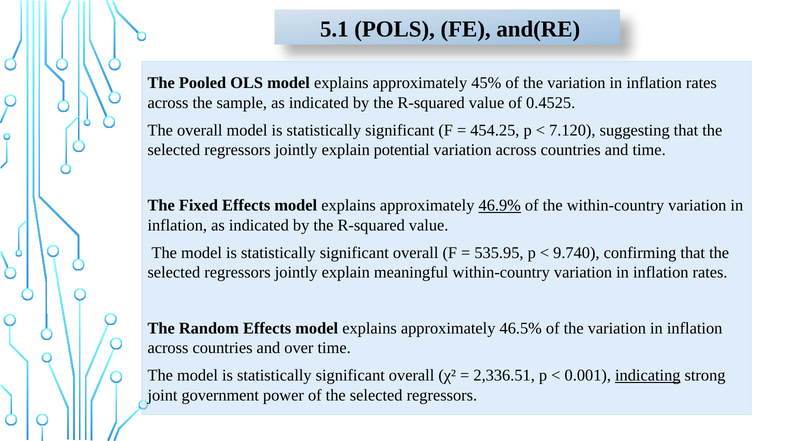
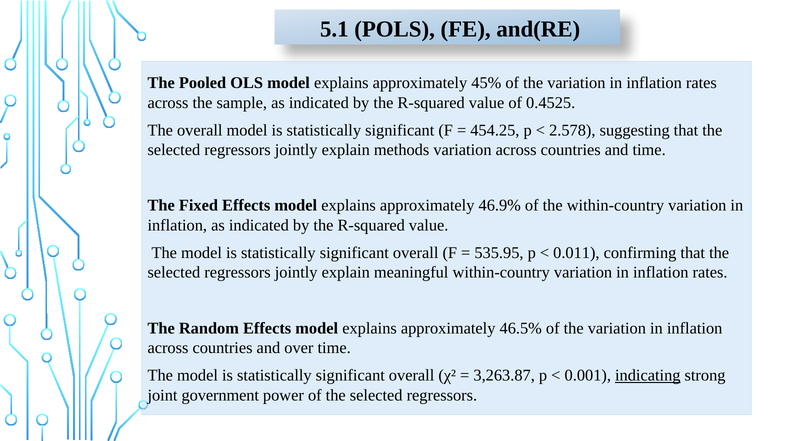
7.120: 7.120 -> 2.578 (572, 131)
potential: potential -> methods (402, 150)
46.9% underline: present -> none (500, 206)
9.740: 9.740 -> 0.011 (576, 253)
2,336.51: 2,336.51 -> 3,263.87 (504, 376)
